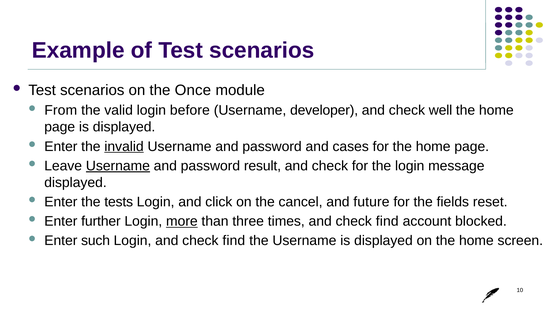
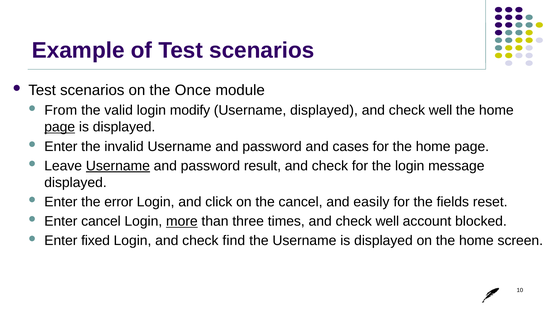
before: before -> modify (190, 110)
Username developer: developer -> displayed (324, 110)
page underline: none -> present (60, 127)
invalid underline: present -> none (124, 147)
tests: tests -> error (119, 202)
future: future -> easily (371, 202)
Enter further: further -> cancel (101, 221)
times and check find: find -> well (387, 221)
such: such -> fixed (96, 241)
